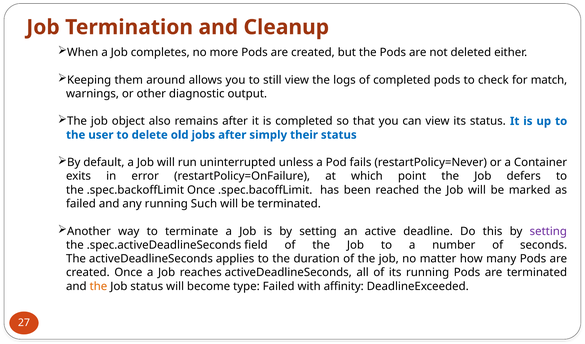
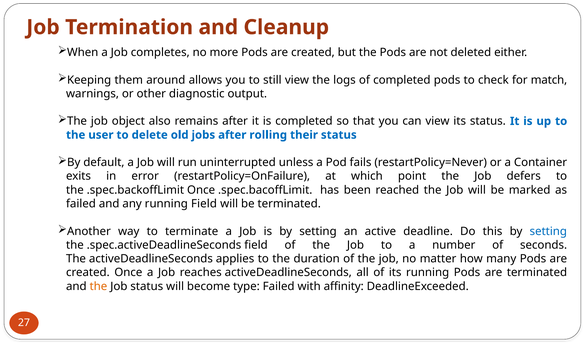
simply: simply -> rolling (268, 135)
running Such: Such -> Field (204, 204)
setting colour: purple -> blue (548, 231)
